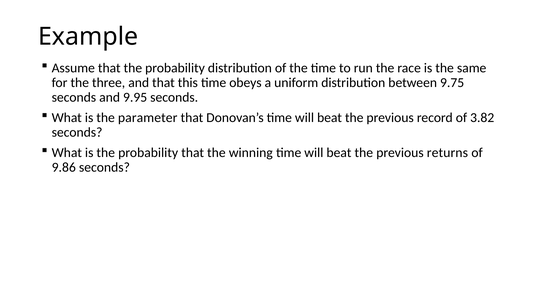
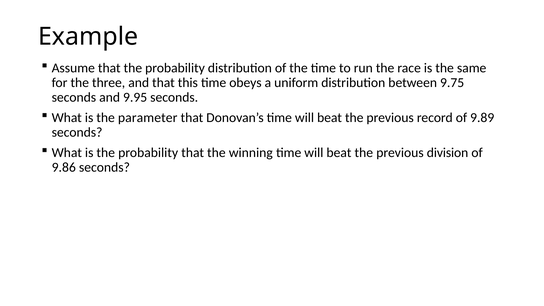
3.82: 3.82 -> 9.89 (482, 118)
returns: returns -> division (448, 153)
